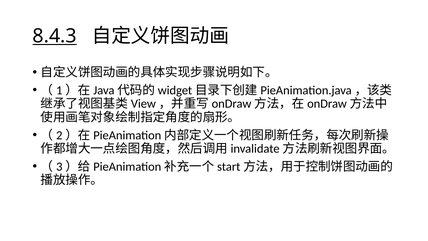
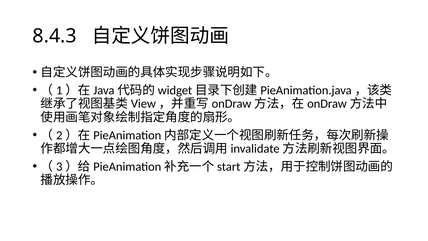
8.4.3 underline: present -> none (55, 36)
